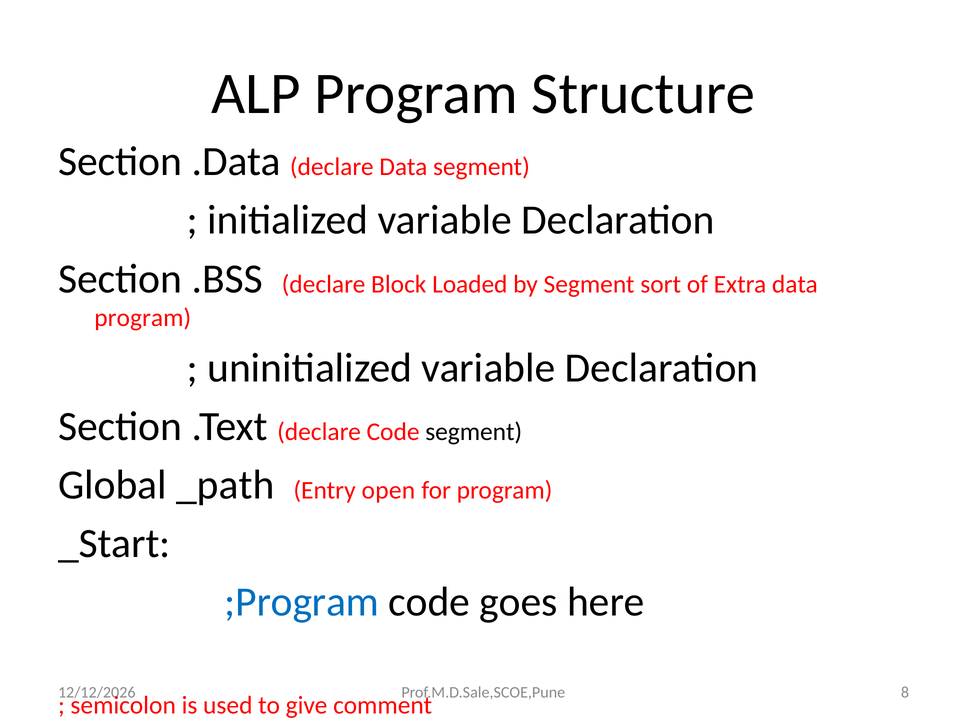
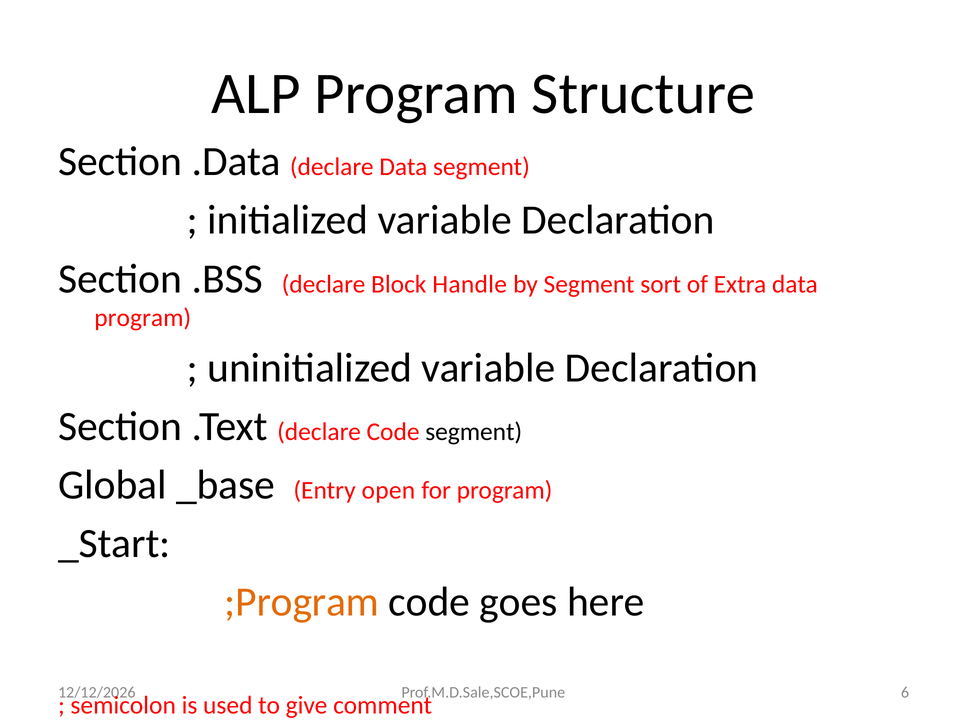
Loaded: Loaded -> Handle (470, 284)
_path: _path -> _base (226, 485)
;Program colour: blue -> orange (302, 602)
8: 8 -> 6 (905, 692)
